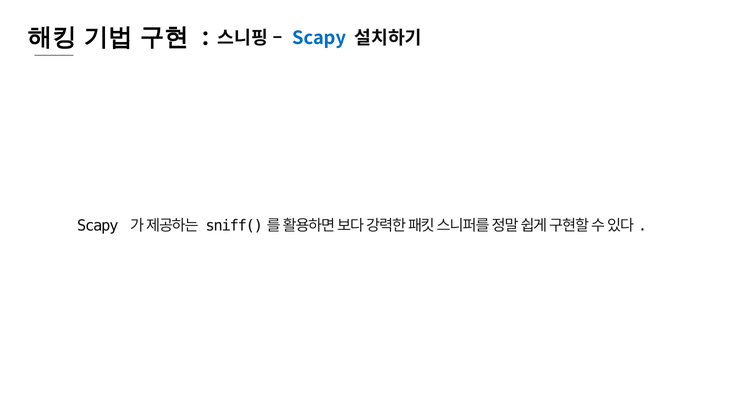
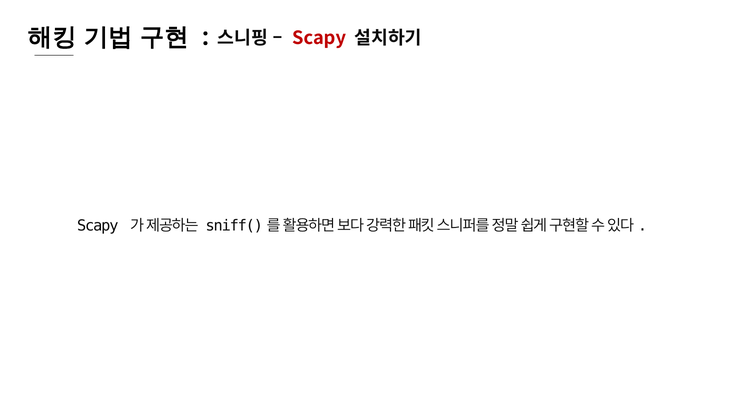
Scapy colour: blue -> red (319, 38)
